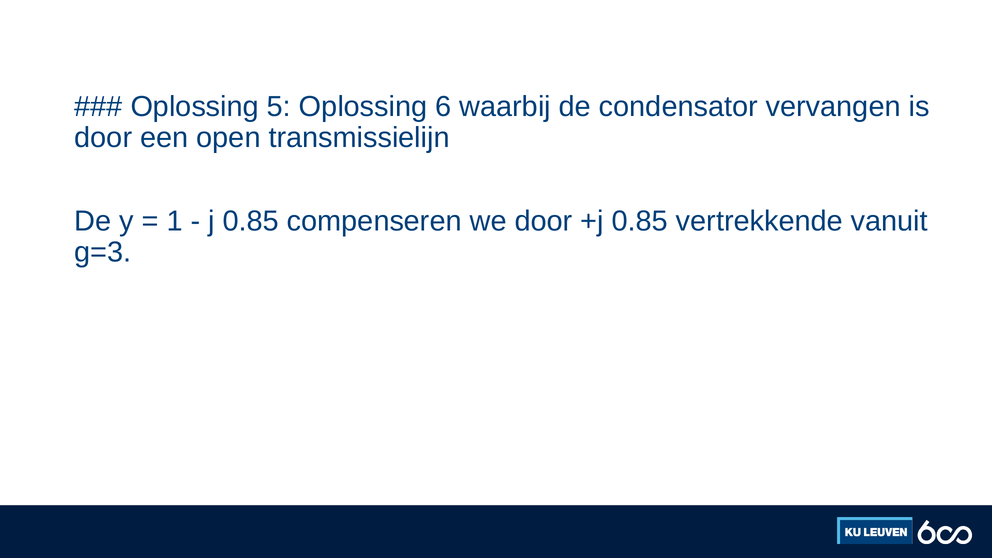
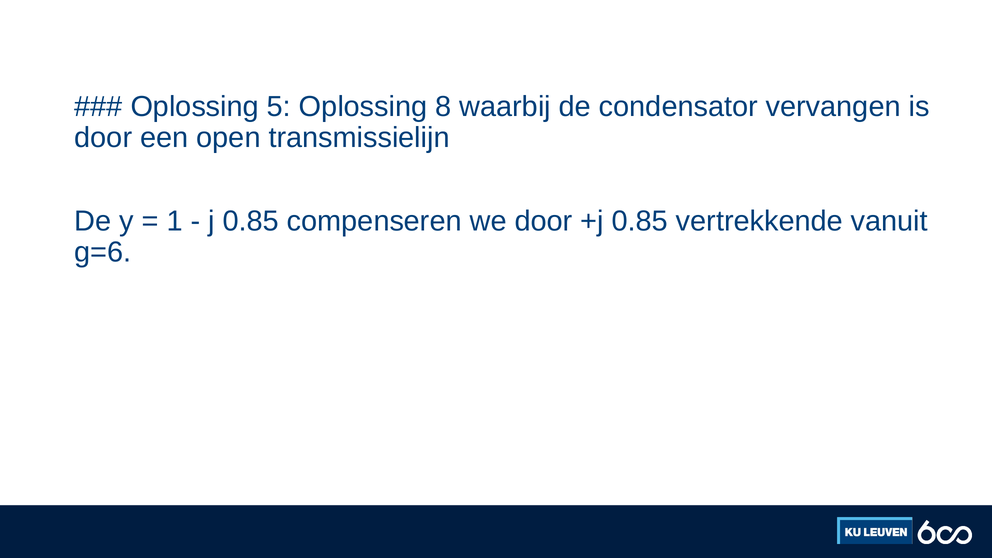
6: 6 -> 8 (443, 107)
g=3: g=3 -> g=6 (103, 252)
